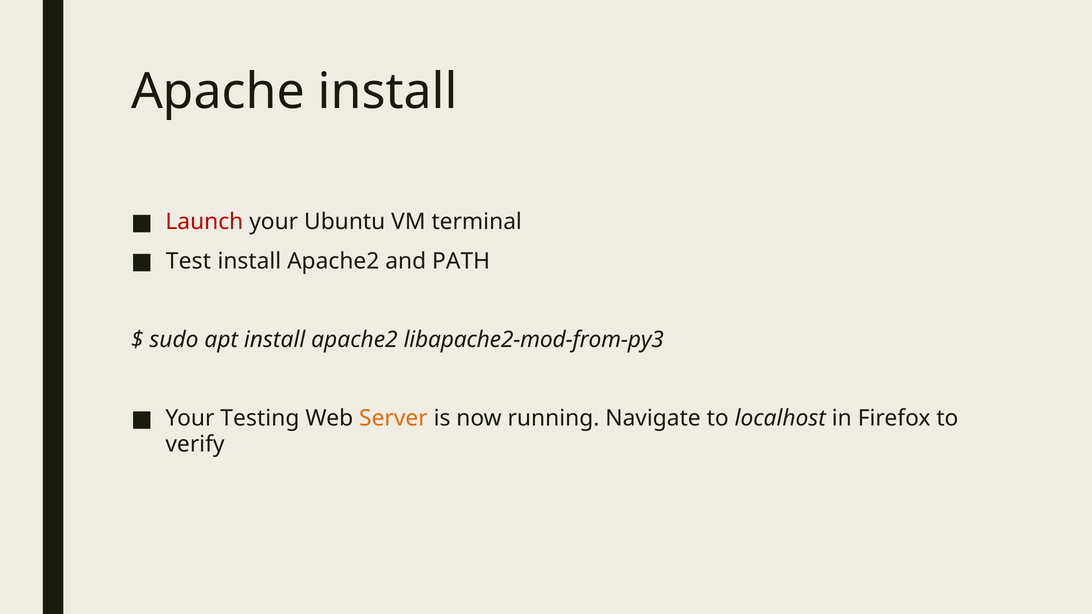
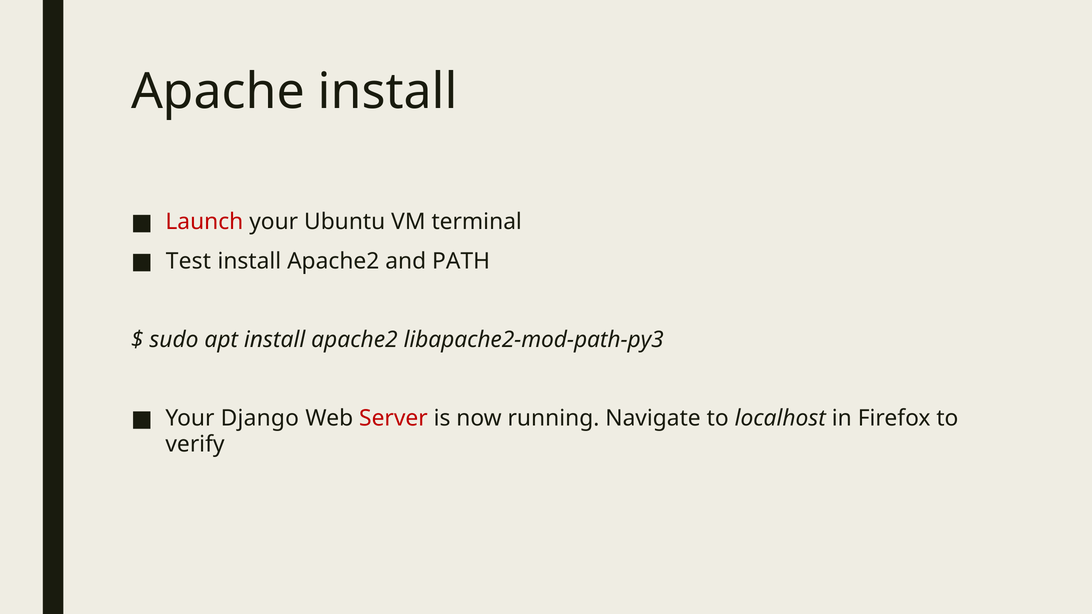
libapache2-mod-from-py3: libapache2-mod-from-py3 -> libapache2-mod-path-py3 (534, 340)
Testing: Testing -> Django (260, 419)
Server colour: orange -> red (393, 419)
